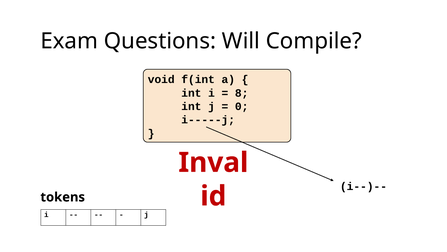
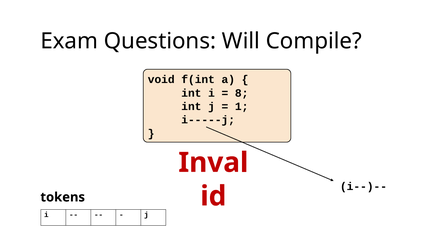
0: 0 -> 1 (242, 106)
